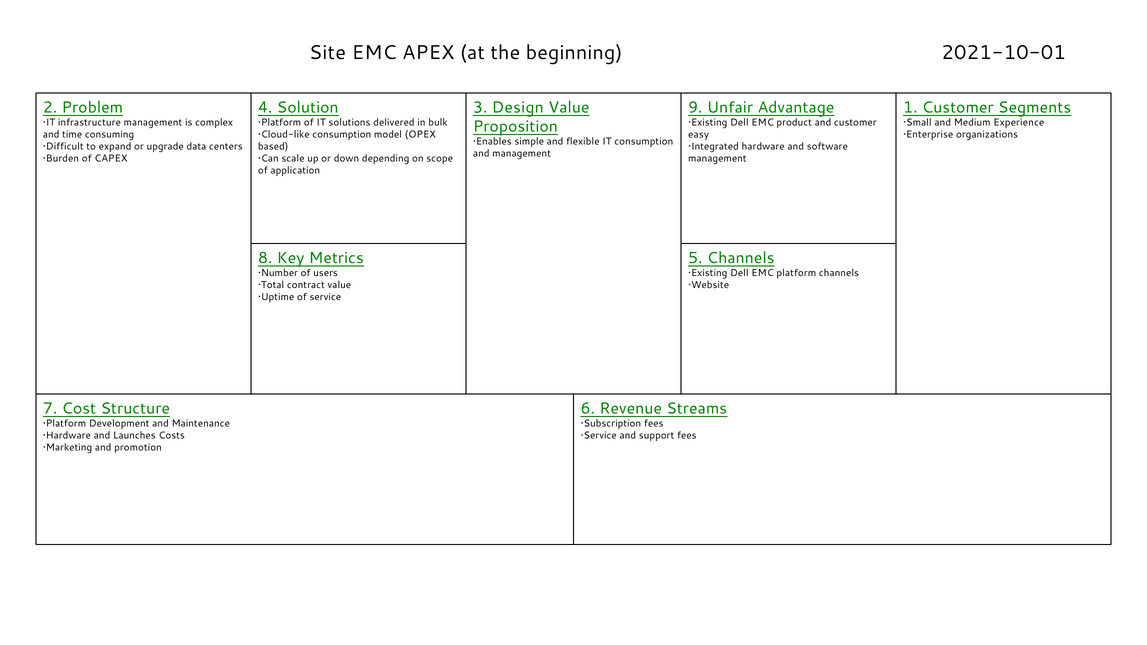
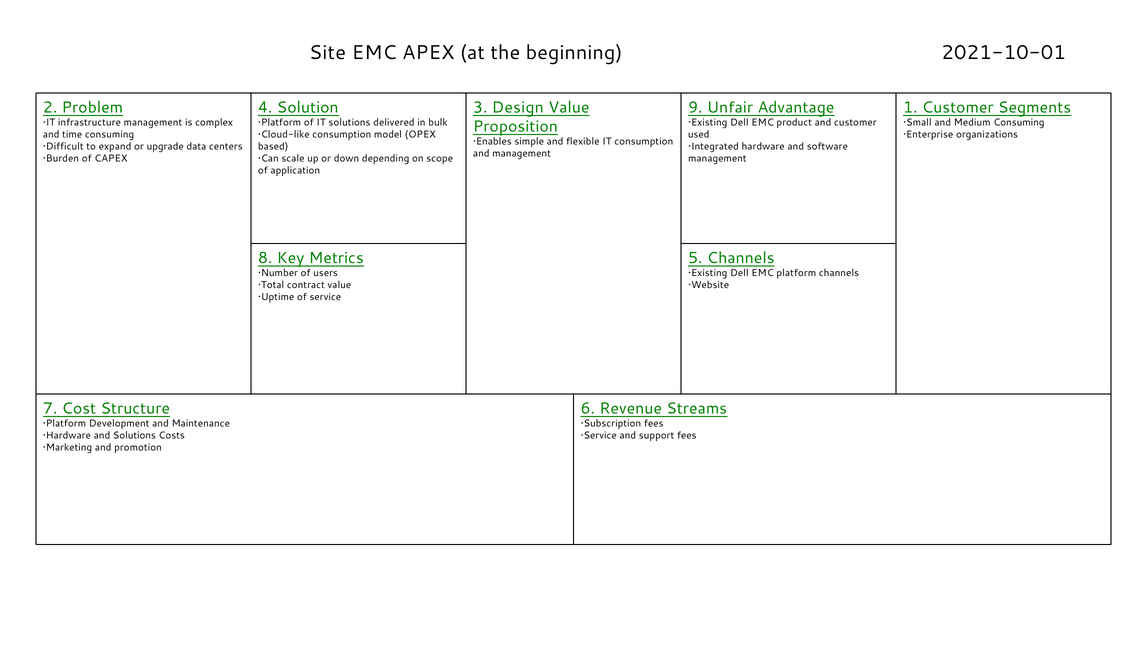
Medium Experience: Experience -> Consuming (1019, 122)
easy: easy -> used (699, 134)
and Launches: Launches -> Solutions (134, 436)
